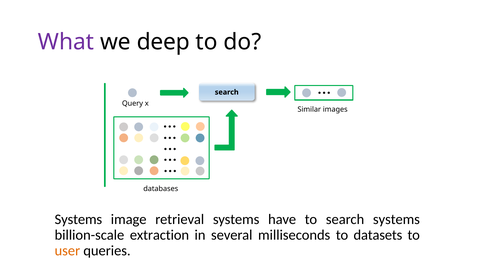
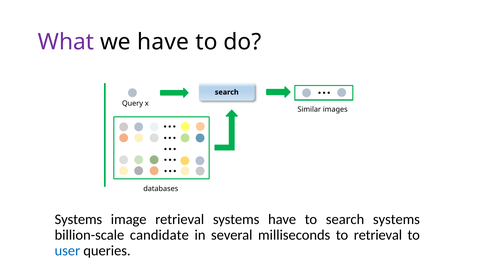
we deep: deep -> have (163, 42)
extraction: extraction -> candidate (159, 235)
to datasets: datasets -> retrieval (378, 235)
user colour: orange -> blue (67, 250)
